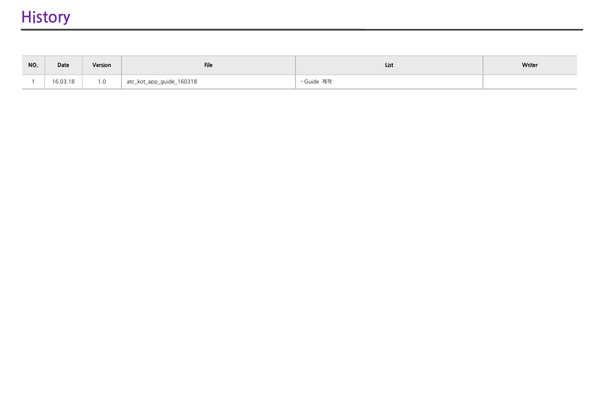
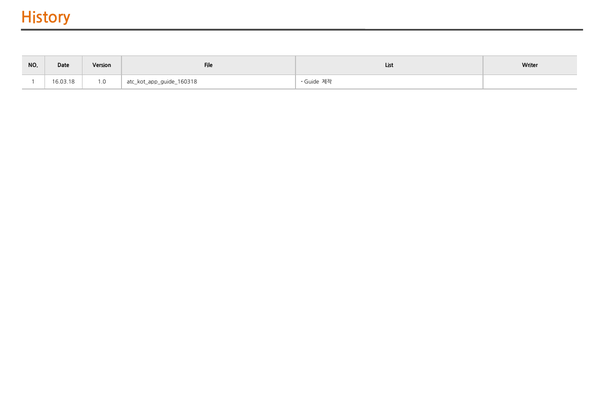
History colour: purple -> orange (46, 18)
